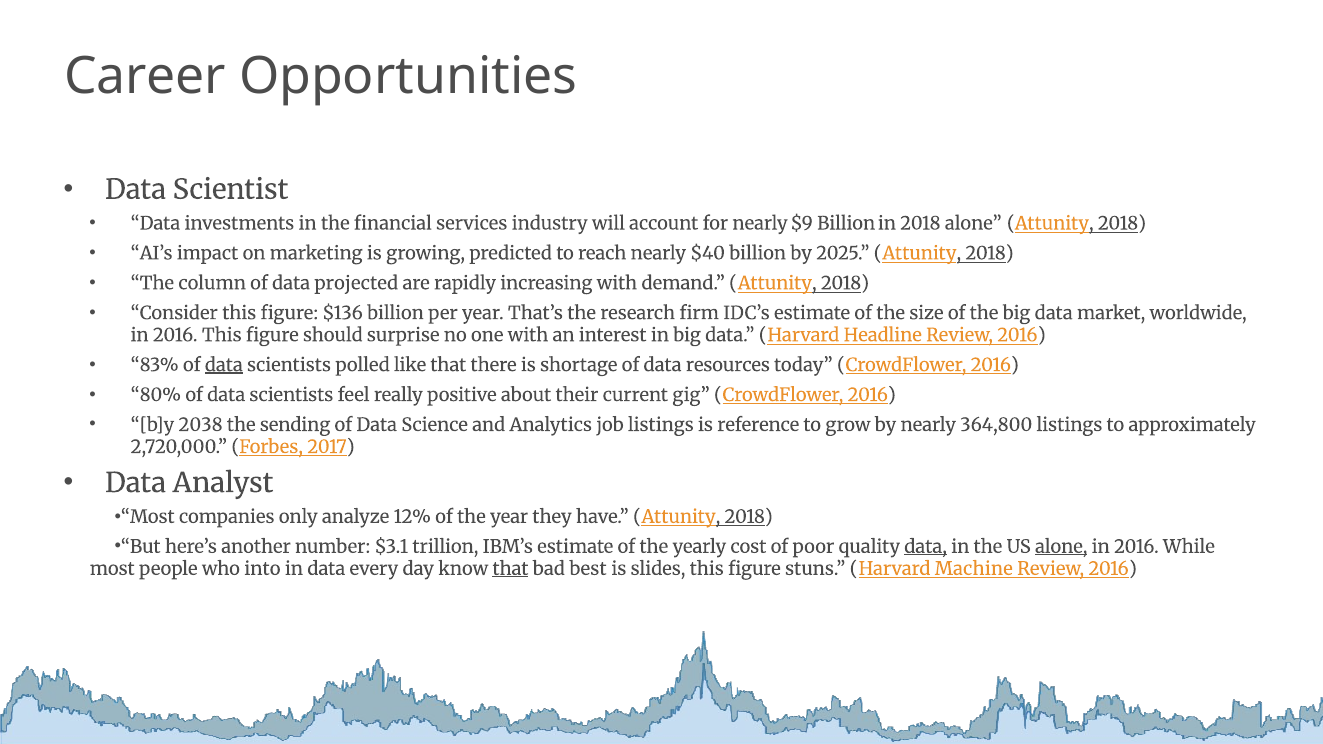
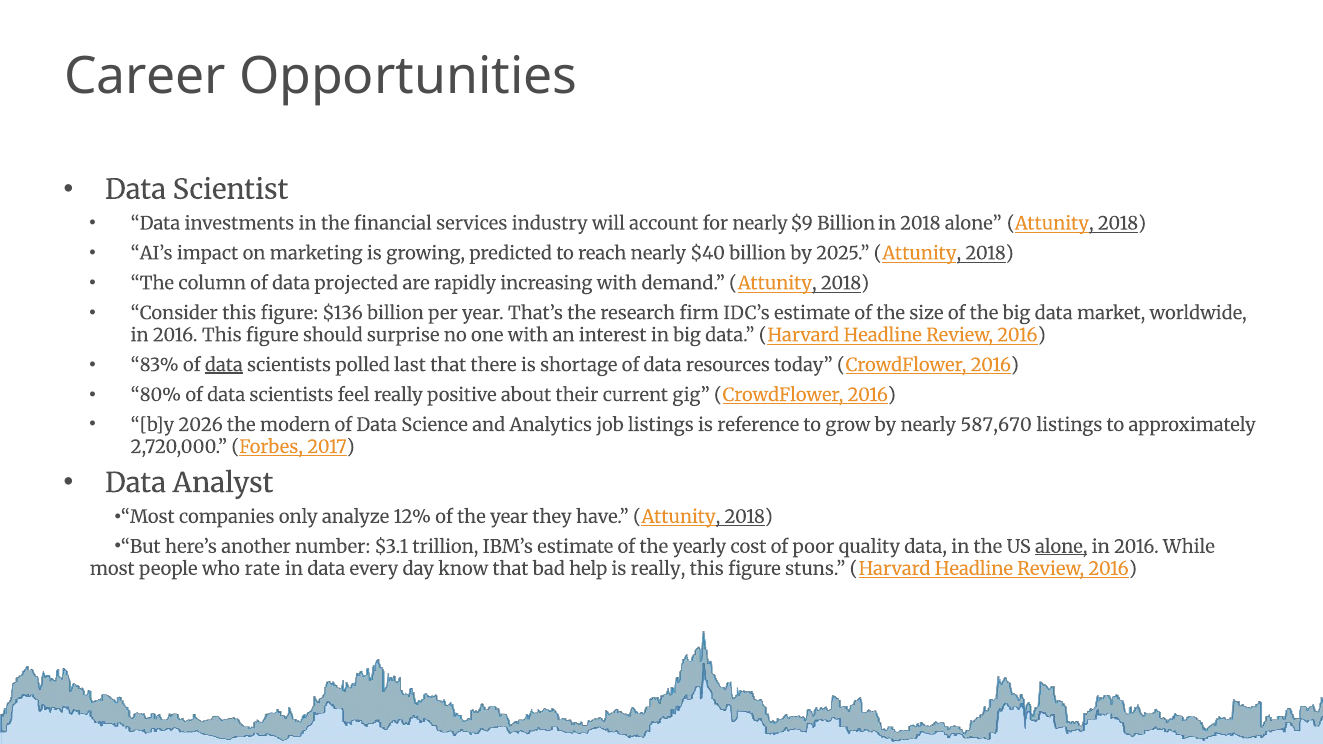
like: like -> last (410, 365)
2038: 2038 -> 2026 (201, 425)
sending: sending -> modern (295, 425)
364,800: 364,800 -> 587,670 (996, 425)
data underline: present -> none (926, 547)
into: into -> rate (262, 569)
that underline: present -> none (510, 569)
best: best -> help (588, 569)
is slides: slides -> really (658, 569)
stuns Harvard Machine: Machine -> Headline (974, 569)
